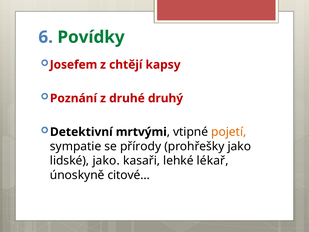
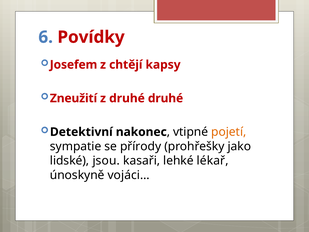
Povídky colour: green -> red (91, 37)
Poznání: Poznání -> Zneužití (74, 98)
druhé druhý: druhý -> druhé (166, 98)
mrtvými: mrtvými -> nakonec (141, 132)
lidské jako: jako -> jsou (106, 161)
citové…: citové… -> vojáci… (129, 175)
